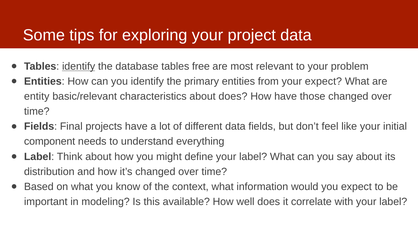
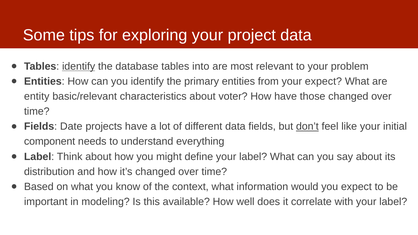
free: free -> into (201, 66)
about does: does -> voter (233, 96)
Final: Final -> Date (71, 127)
don’t underline: none -> present (307, 127)
